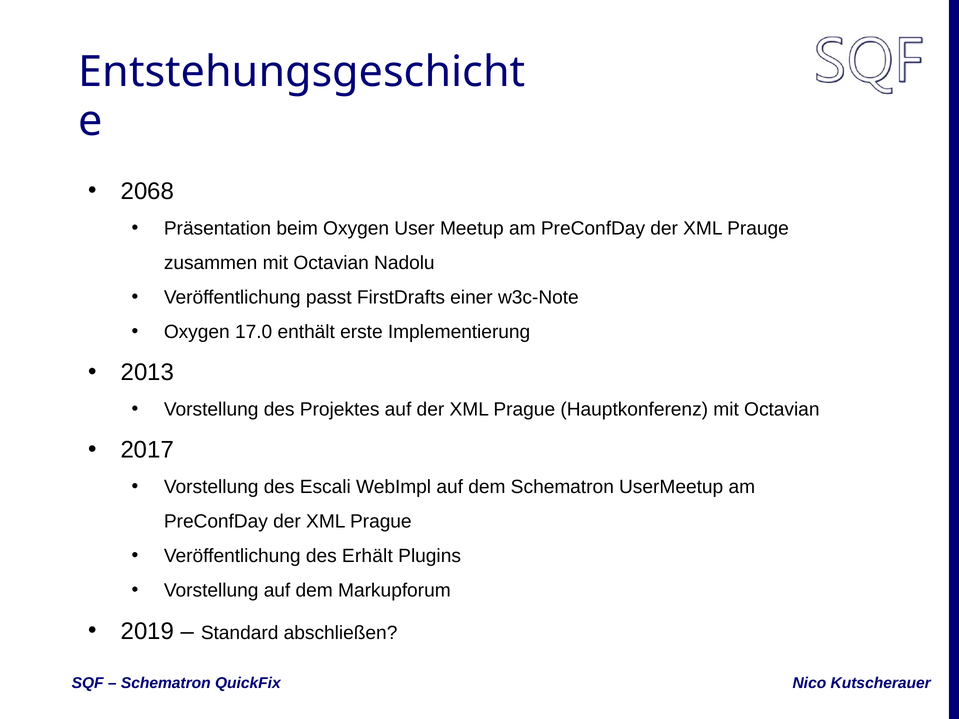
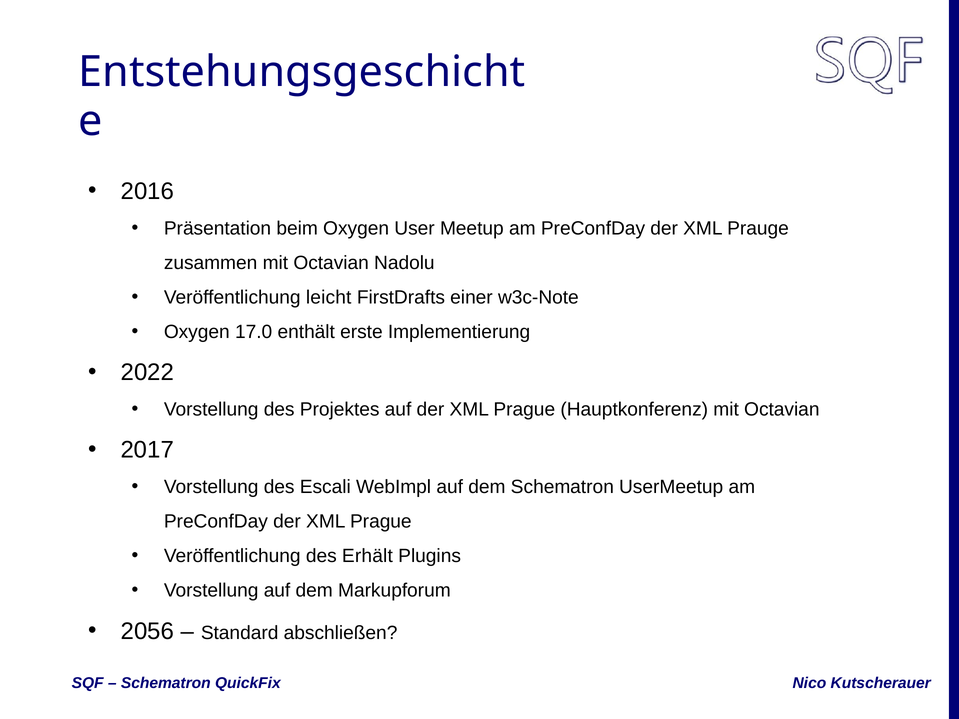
2068: 2068 -> 2016 (147, 191)
passt: passt -> leicht (329, 297)
2013: 2013 -> 2022 (147, 373)
2019: 2019 -> 2056 (147, 631)
